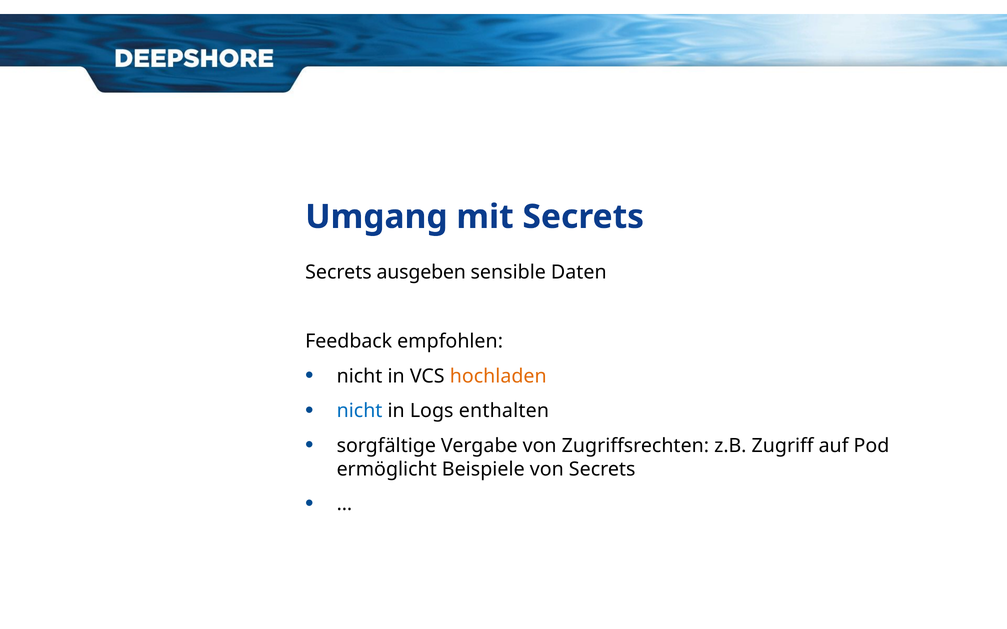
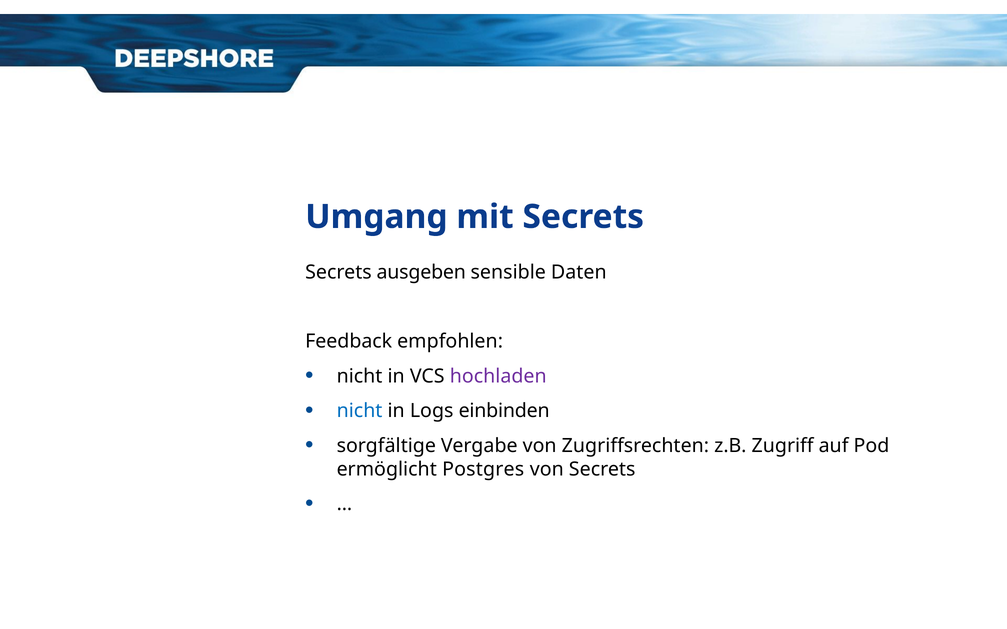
hochladen colour: orange -> purple (498, 376)
enthalten: enthalten -> einbinden (504, 411)
Beispiele: Beispiele -> Postgres (483, 469)
